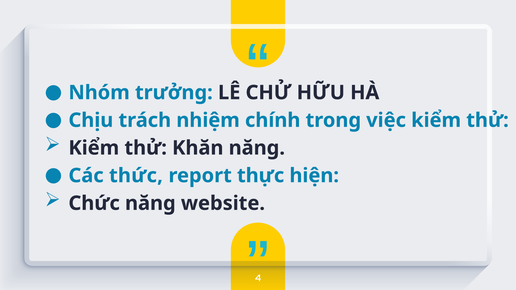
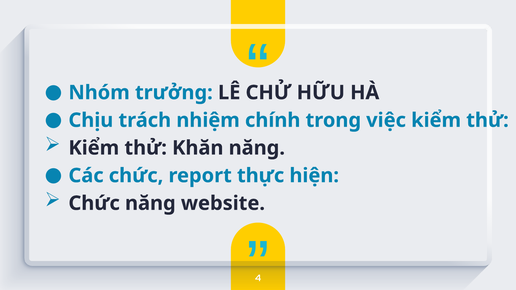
Các thức: thức -> chức (136, 176)
